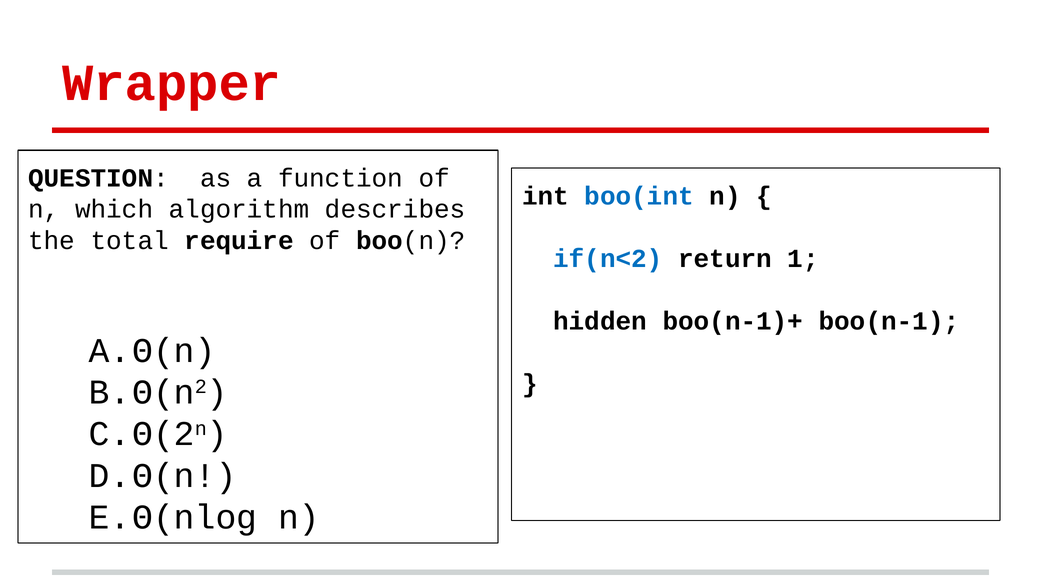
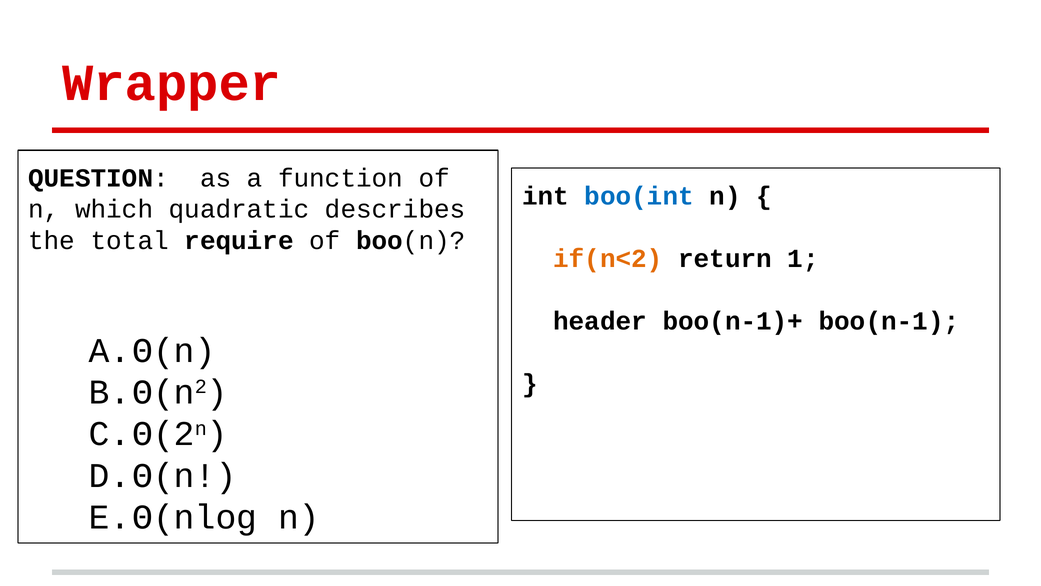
algorithm: algorithm -> quadratic (239, 209)
if(n<2 colour: blue -> orange (608, 258)
hidden: hidden -> header (600, 321)
